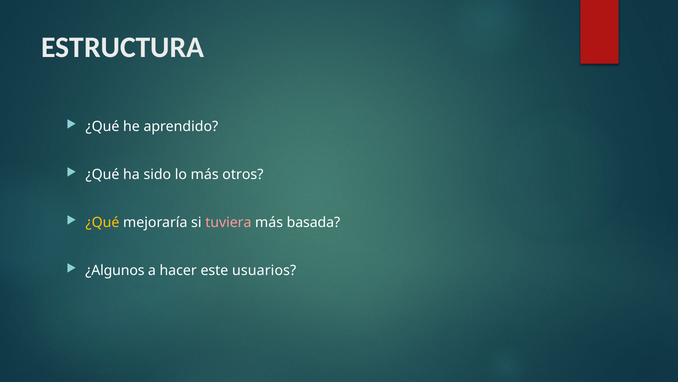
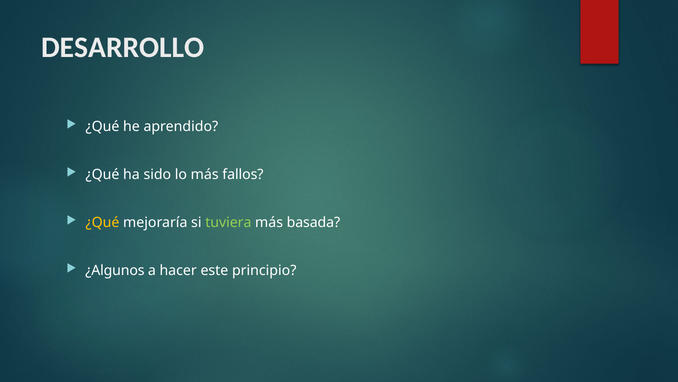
ESTRUCTURA: ESTRUCTURA -> DESARROLLO (123, 48)
otros: otros -> fallos (243, 174)
tuviera colour: pink -> light green (228, 222)
usuarios: usuarios -> principio (264, 270)
